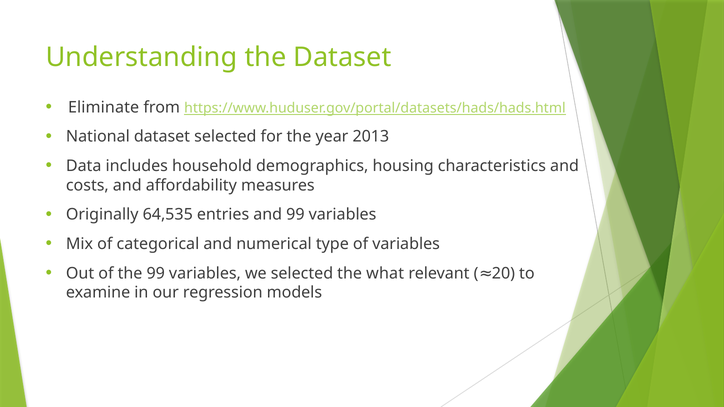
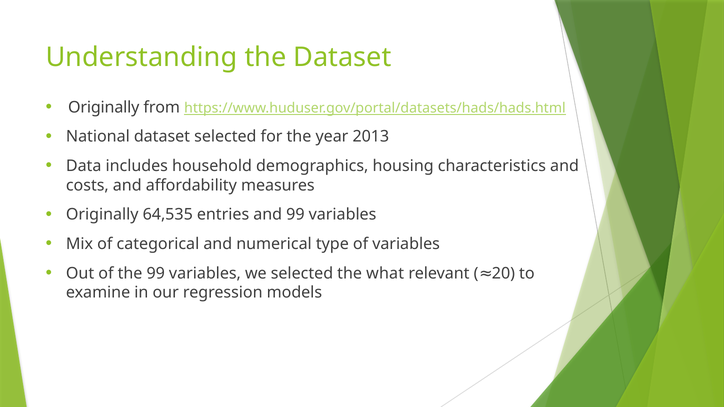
Eliminate: Eliminate -> Originally (104, 107)
